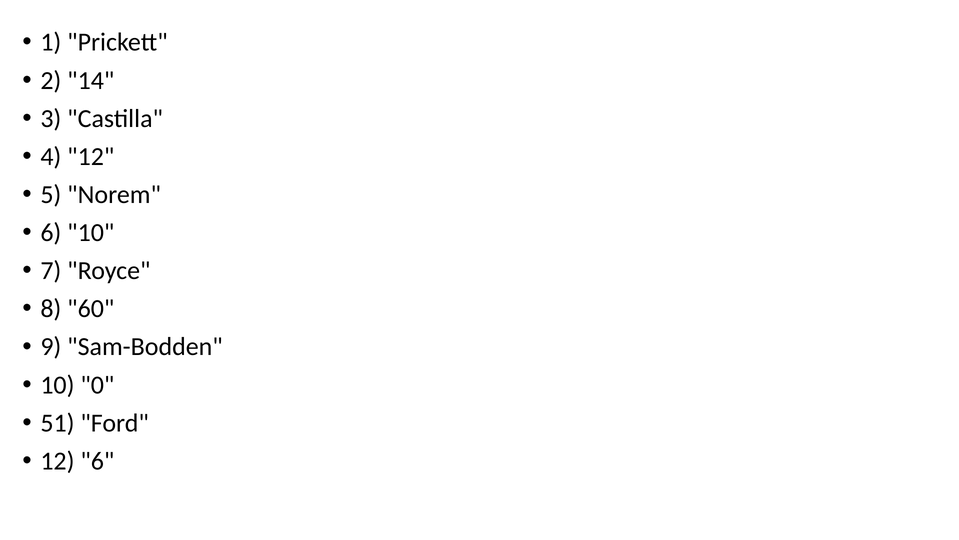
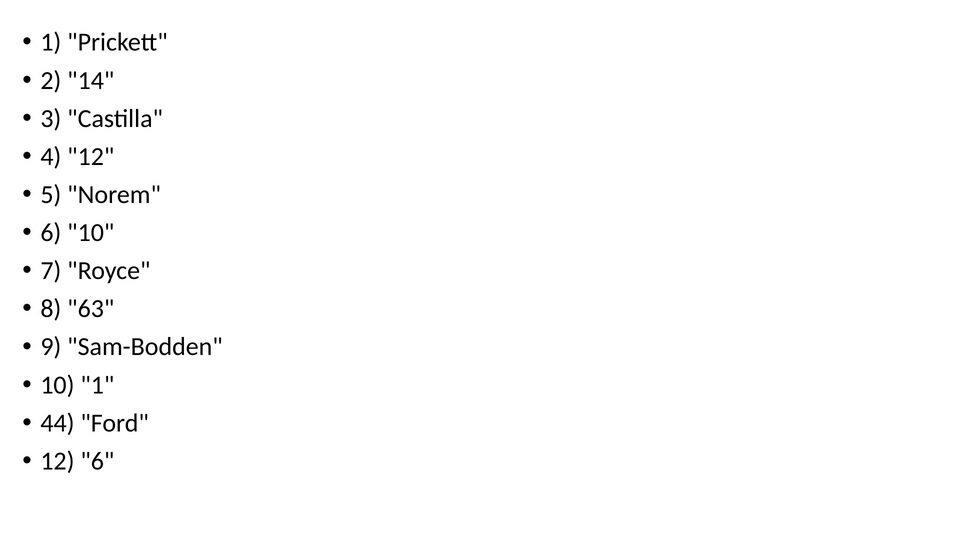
60: 60 -> 63 (91, 309)
10 0: 0 -> 1 (97, 385)
51: 51 -> 44 (57, 423)
